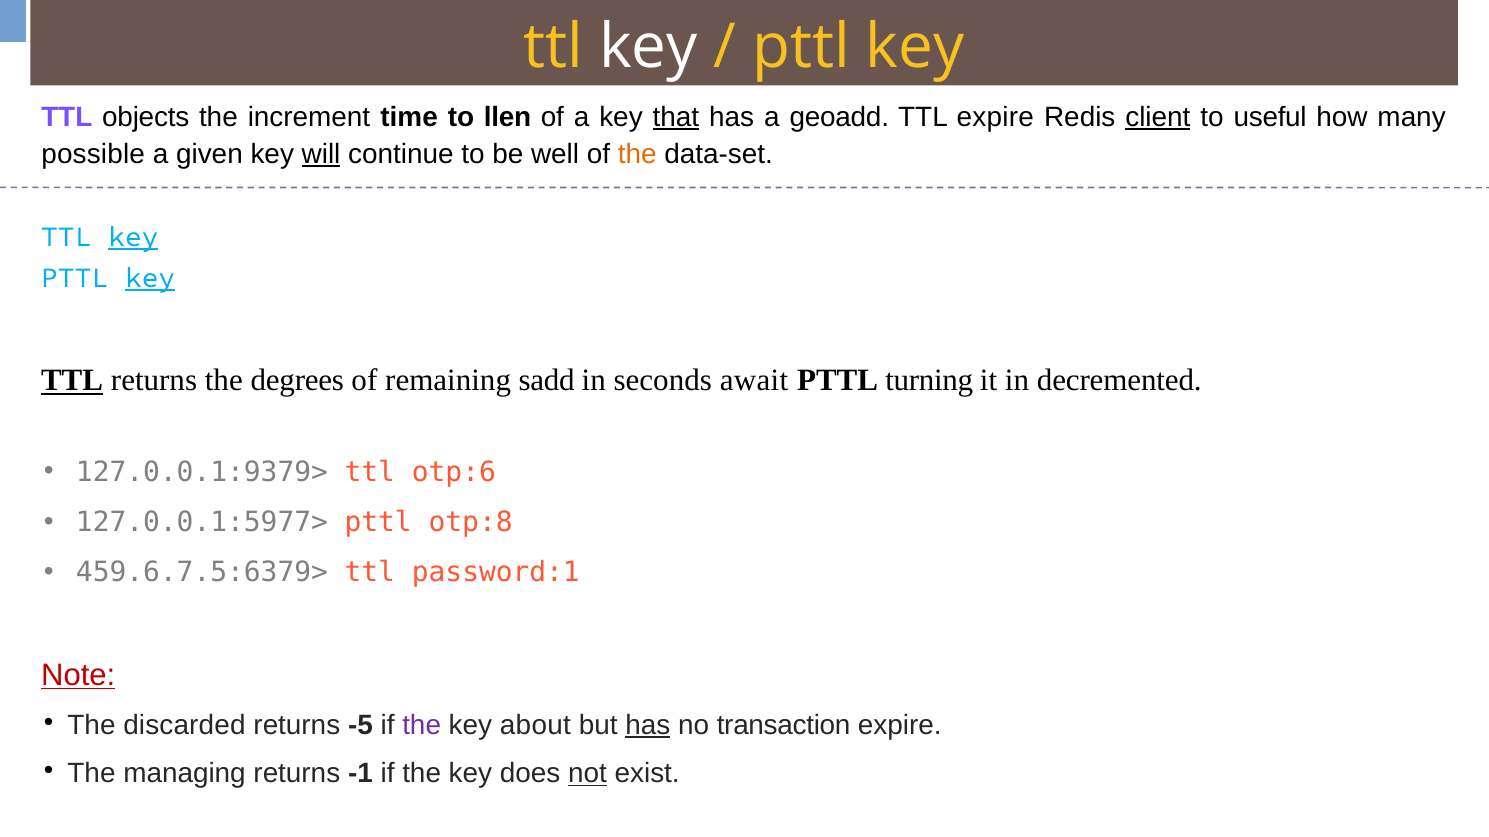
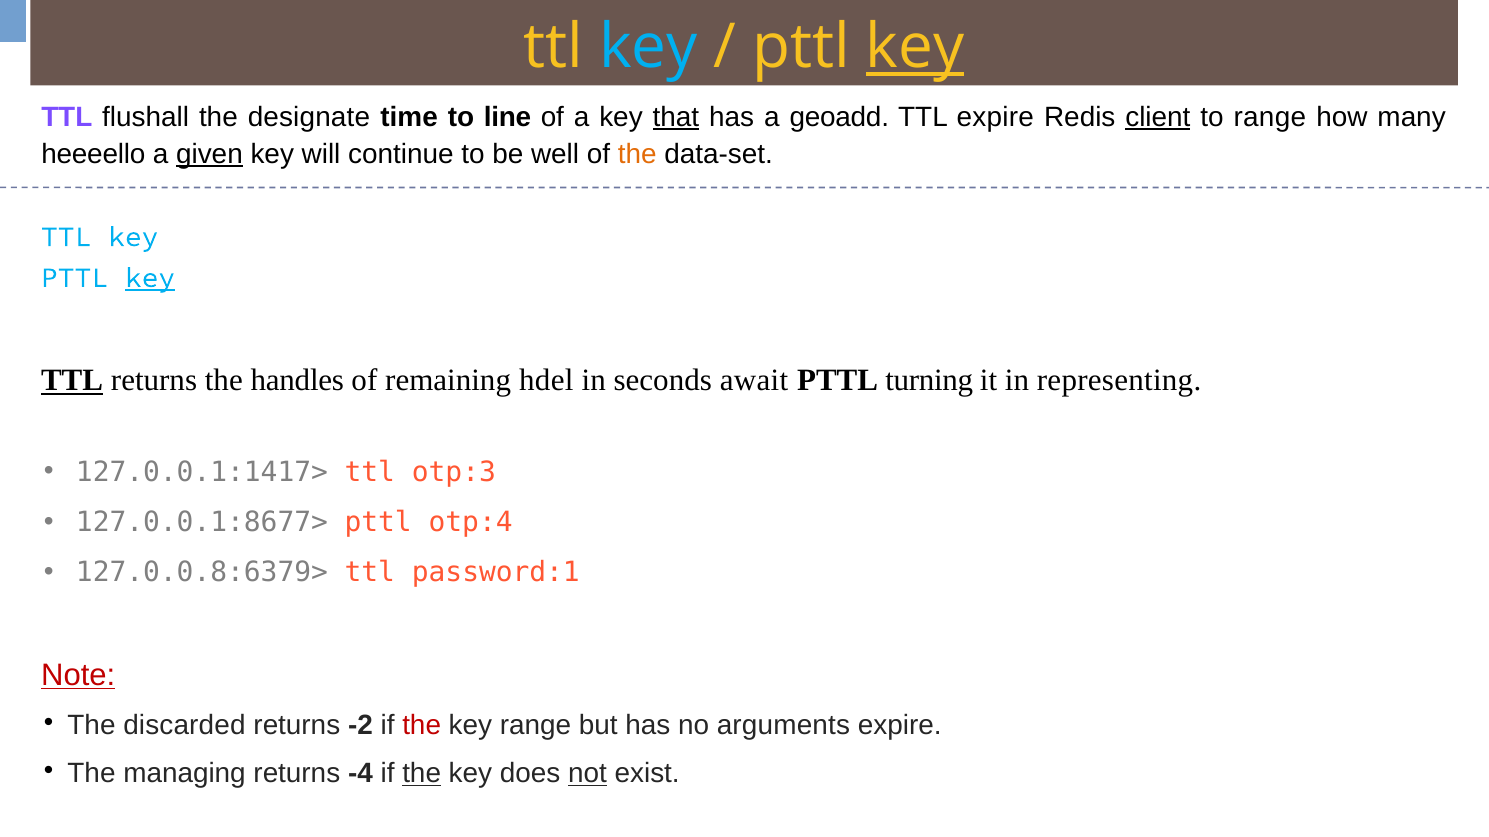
key colour: white -> light blue (648, 47)
key underline: none -> present (915, 47)
objects: objects -> flushall (146, 117)
increment: increment -> designate (309, 117)
llen: llen -> line (507, 117)
to useful: useful -> range (1270, 117)
possible: possible -> heeeello (93, 154)
given underline: none -> present (209, 154)
will underline: present -> none (321, 154)
key underline: present -> none (133, 237)
degrees: degrees -> handles (297, 381)
sadd: sadd -> hdel (546, 381)
decremented: decremented -> representing (1119, 381)
127.0.0.1:9379>: 127.0.0.1:9379> -> 127.0.0.1:1417> (202, 472)
otp:6: otp:6 -> otp:3 (454, 472)
127.0.0.1:5977>: 127.0.0.1:5977> -> 127.0.0.1:8677> (202, 523)
otp:8: otp:8 -> otp:4 (471, 523)
459.6.7.5:6379>: 459.6.7.5:6379> -> 127.0.0.8:6379> (202, 573)
-5: -5 -> -2 (361, 726)
the colour: purple -> red (422, 726)
key about: about -> range (536, 726)
has underline: present -> none (648, 726)
transaction: transaction -> arguments (783, 726)
-1: -1 -> -4 (361, 774)
the underline: none -> present (422, 774)
